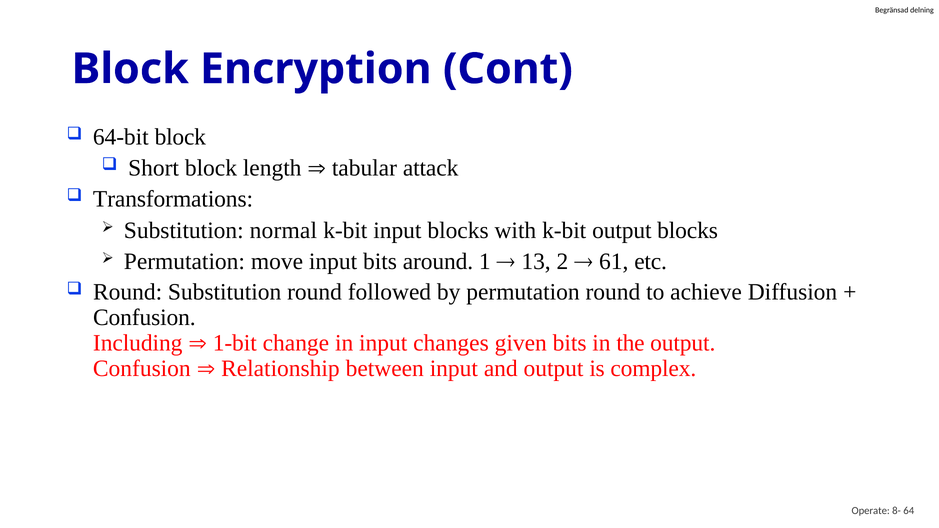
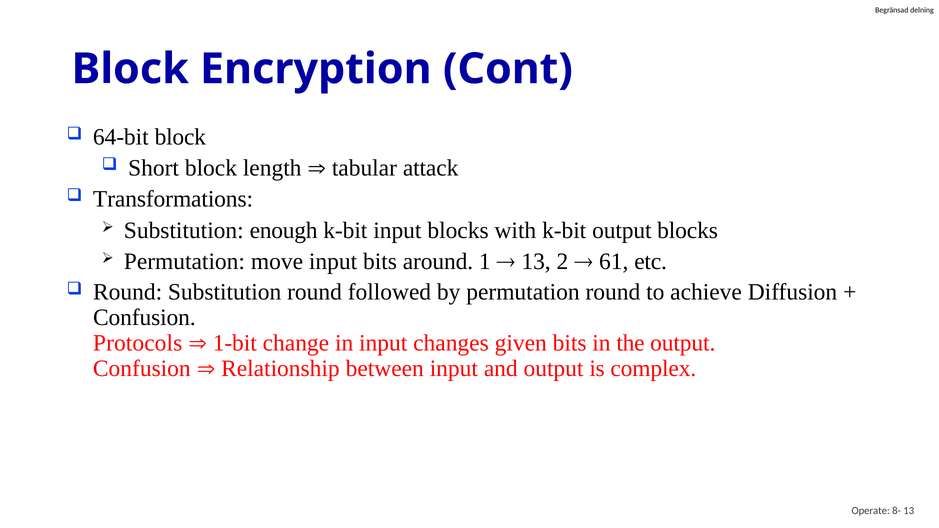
normal: normal -> enough (284, 230)
Including: Including -> Protocols (138, 343)
8- 64: 64 -> 13 (909, 511)
